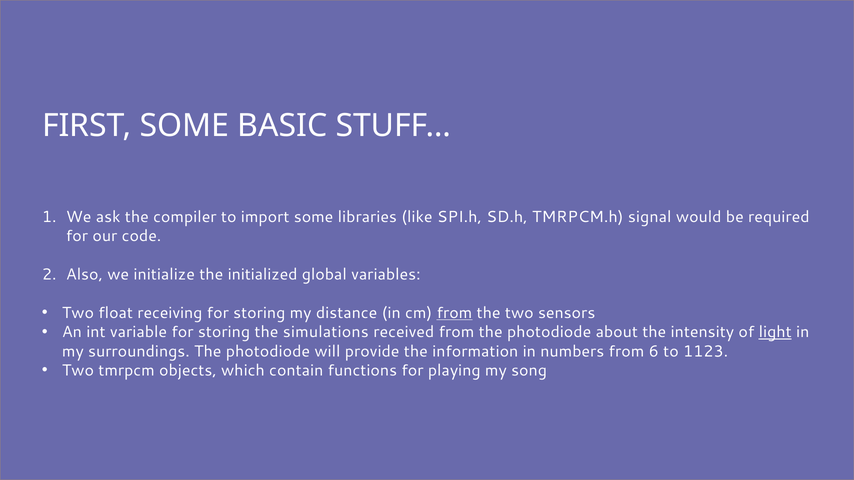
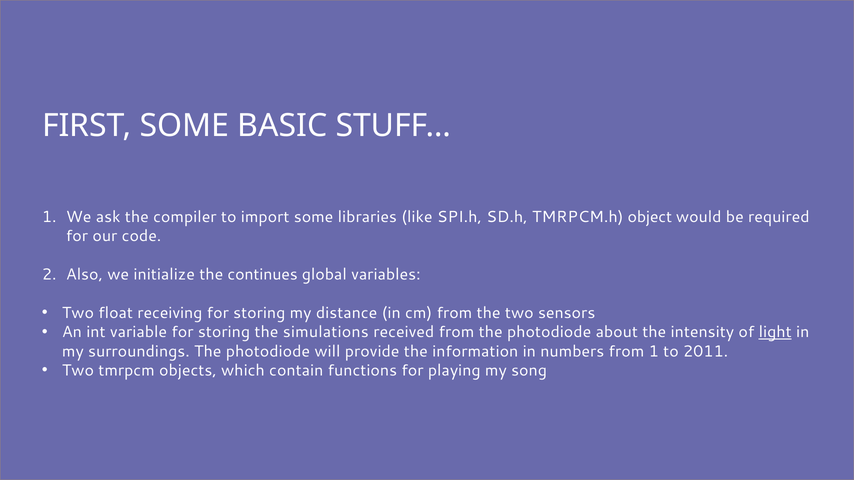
signal: signal -> object (650, 217)
initialized: initialized -> continues (263, 275)
from underline: present -> none (454, 313)
from 6: 6 -> 1 (654, 352)
1123: 1123 -> 2011 (706, 352)
